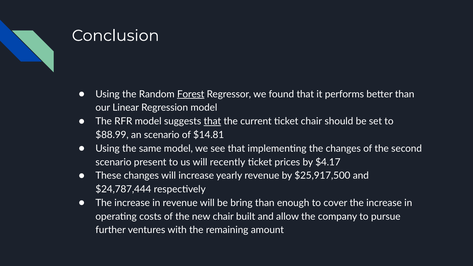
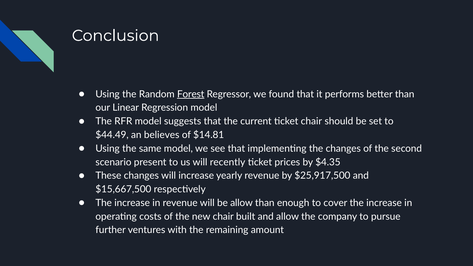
that underline: present -> none (212, 121)
$88.99: $88.99 -> $44.49 (112, 135)
an scenario: scenario -> believes (162, 135)
$4.17: $4.17 -> $4.35 (328, 162)
$24,787,444: $24,787,444 -> $15,667,500 (123, 189)
be bring: bring -> allow (242, 203)
